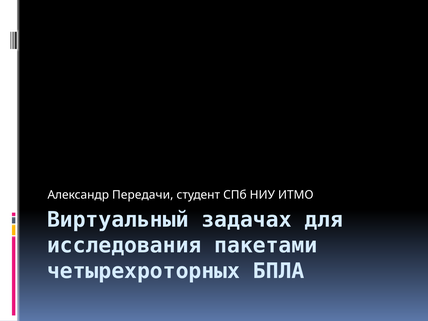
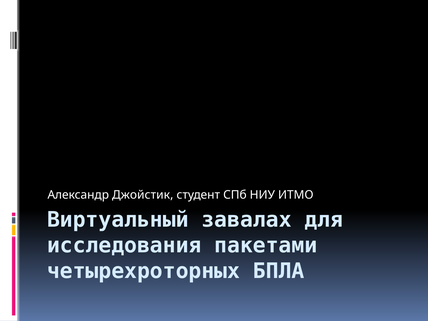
Передачи: Передачи -> Джойстик (143, 195)
задачах: задачах -> завалах (246, 220)
